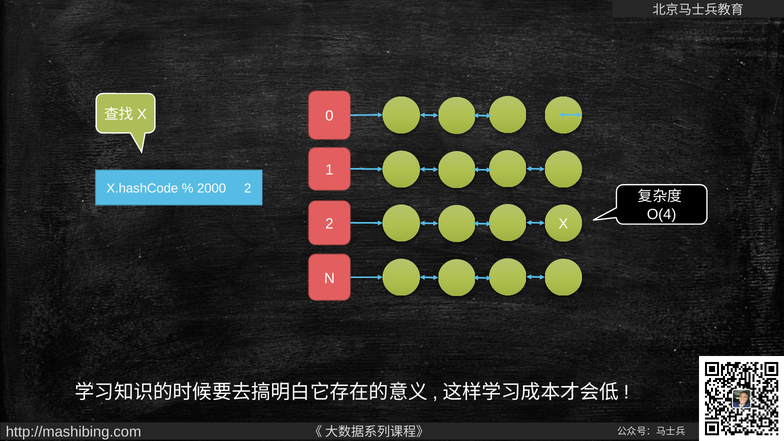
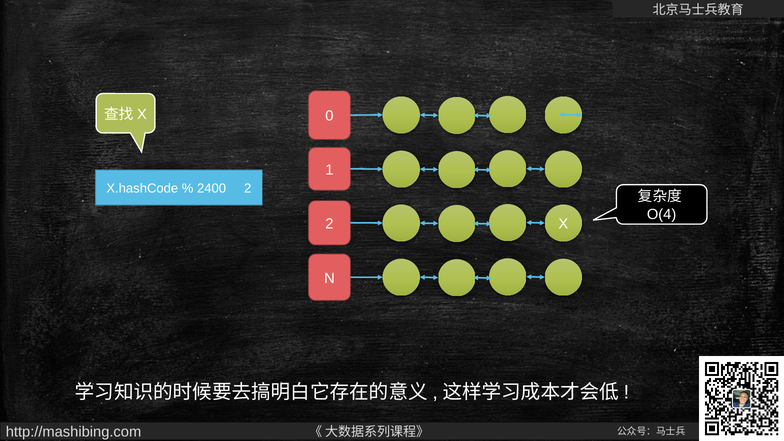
2000: 2000 -> 2400 (212, 188)
